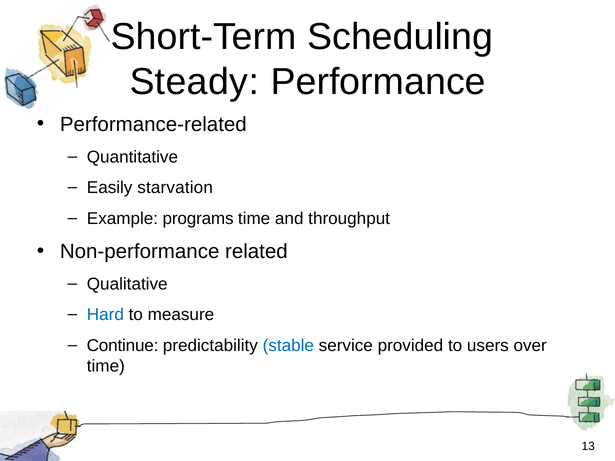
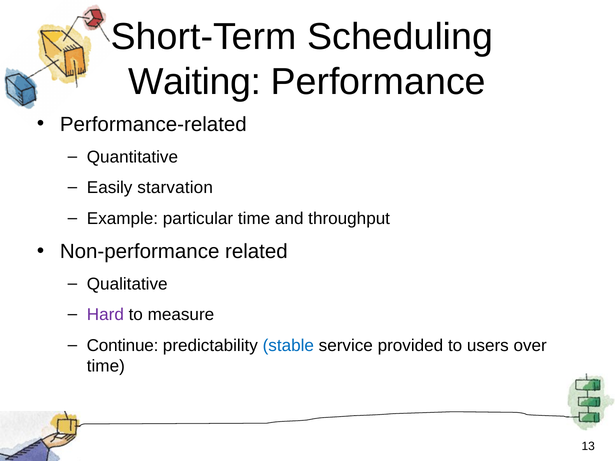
Steady: Steady -> Waiting (195, 82)
programs: programs -> particular (198, 218)
Hard colour: blue -> purple (105, 315)
